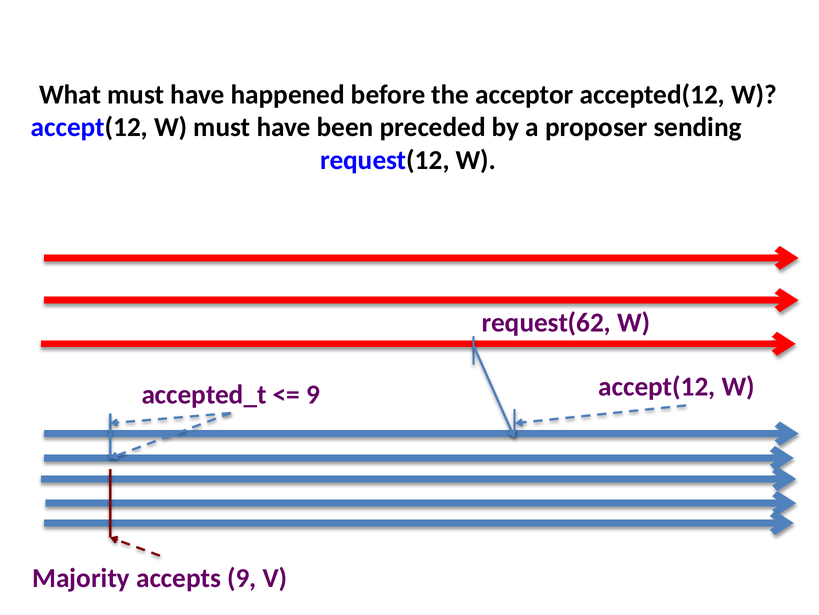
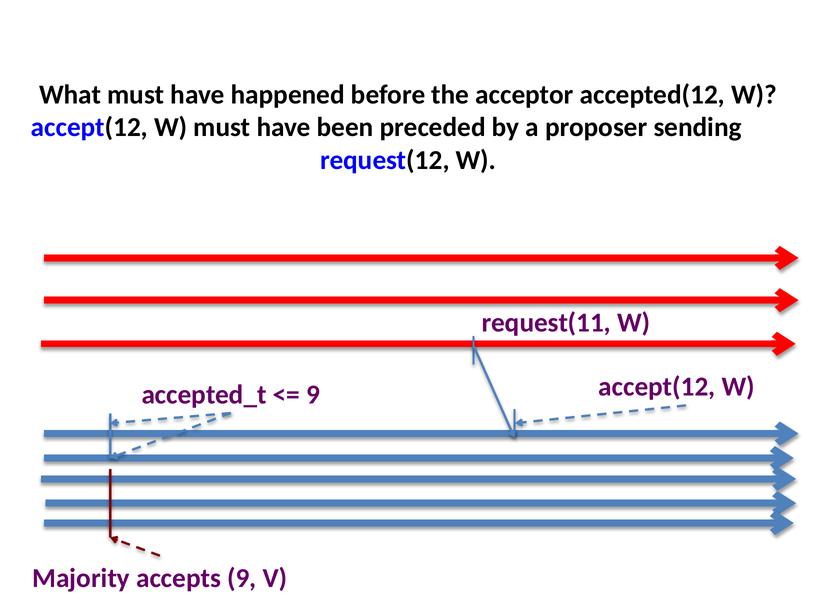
request(62: request(62 -> request(11 (546, 322)
